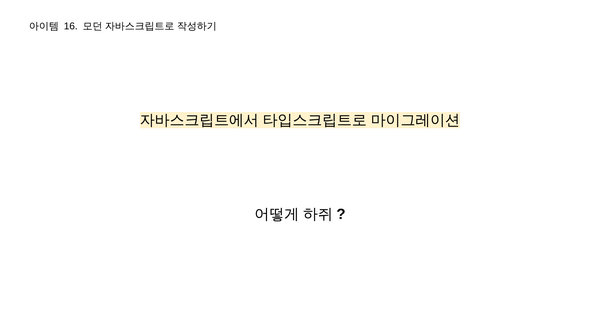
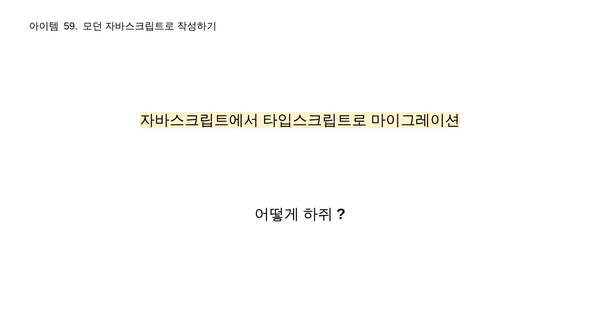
16: 16 -> 59 (71, 26)
